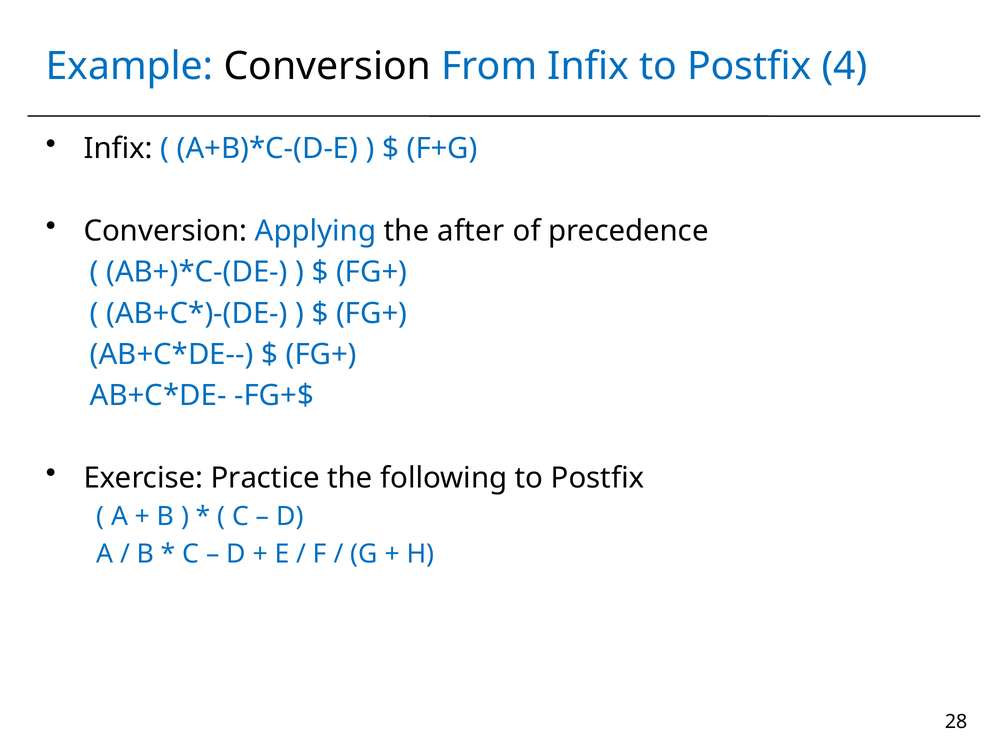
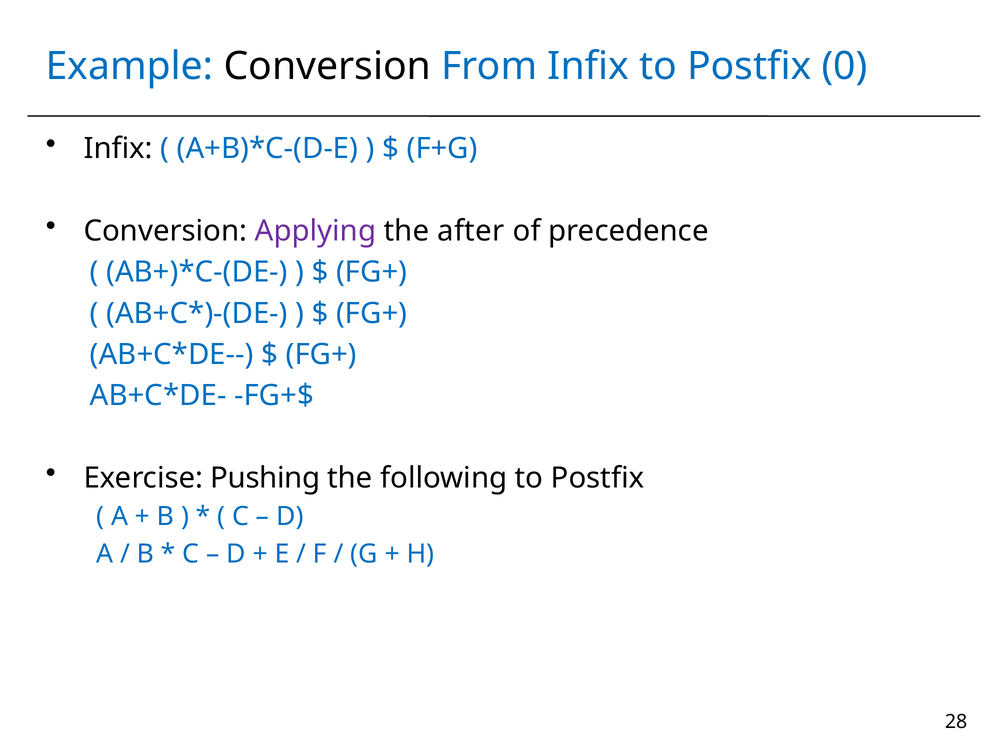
4: 4 -> 0 (845, 66)
Applying colour: blue -> purple (315, 231)
Practice: Practice -> Pushing (265, 478)
